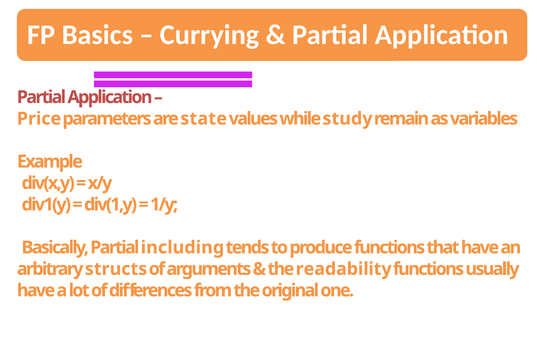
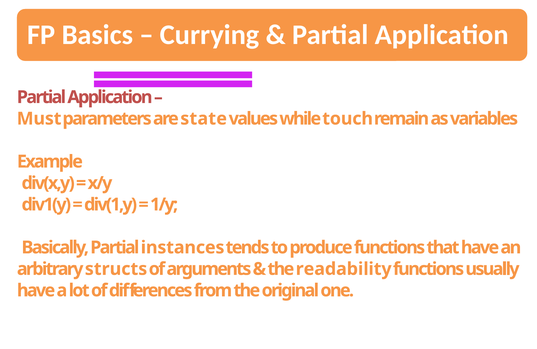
Price: Price -> Must (39, 119)
study: study -> touch (348, 119)
including: including -> instances (183, 248)
